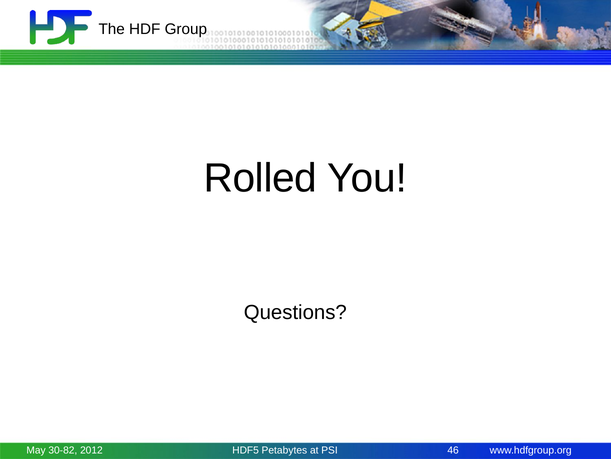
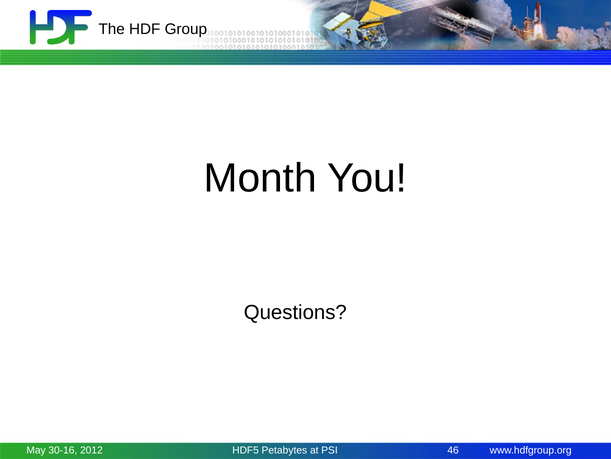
Rolled: Rolled -> Month (260, 178)
30-82: 30-82 -> 30-16 (63, 450)
